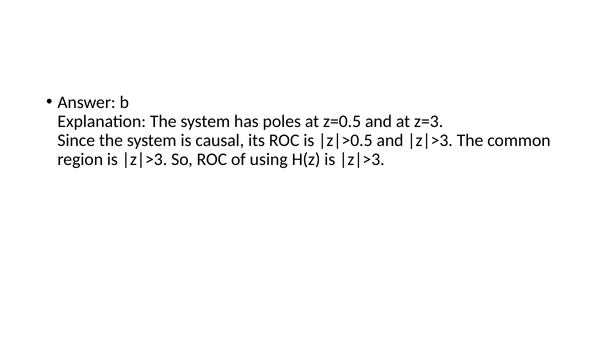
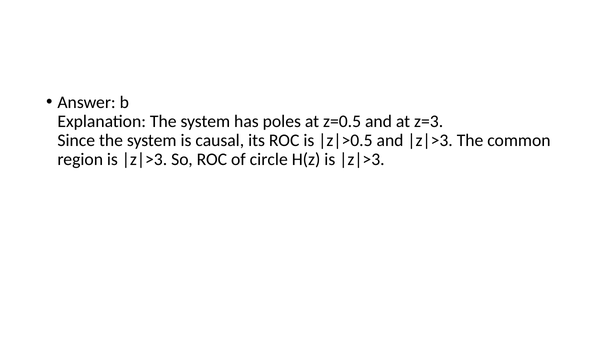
using: using -> circle (269, 159)
